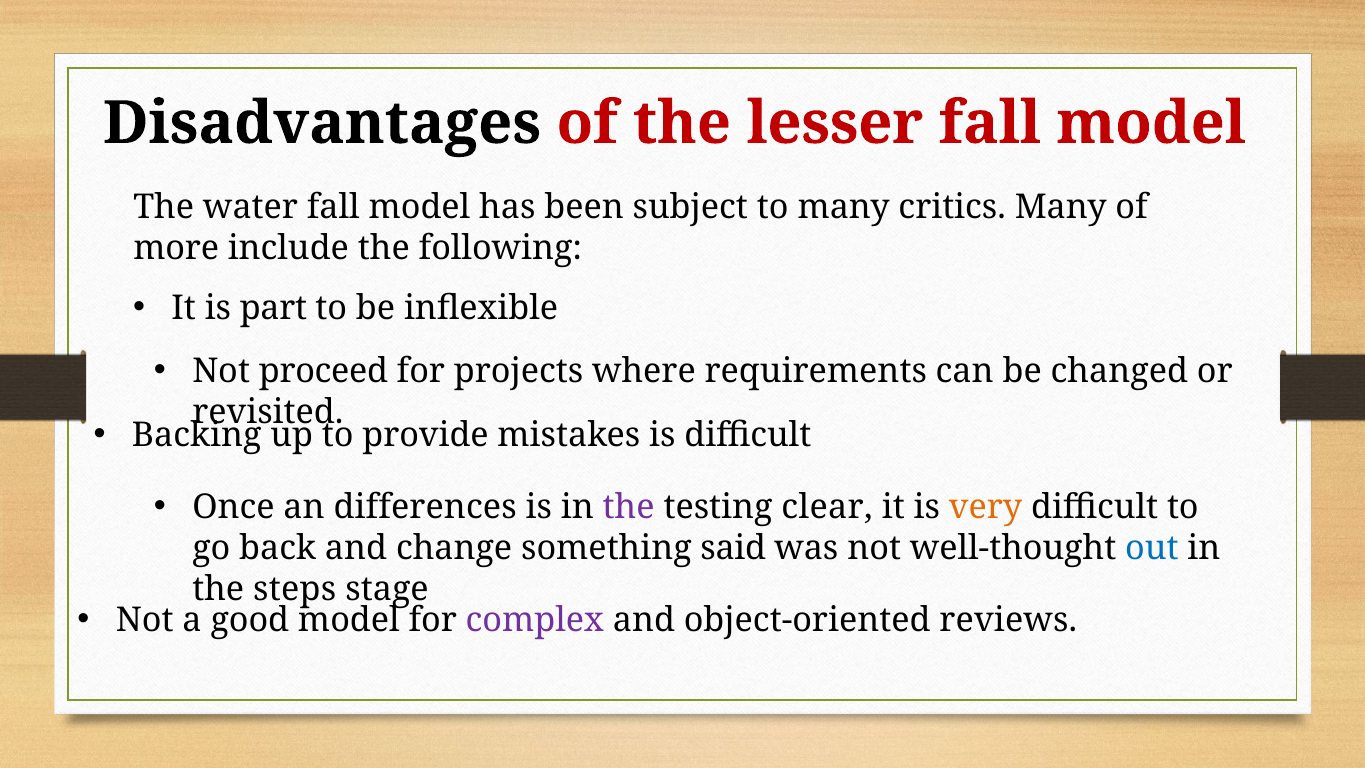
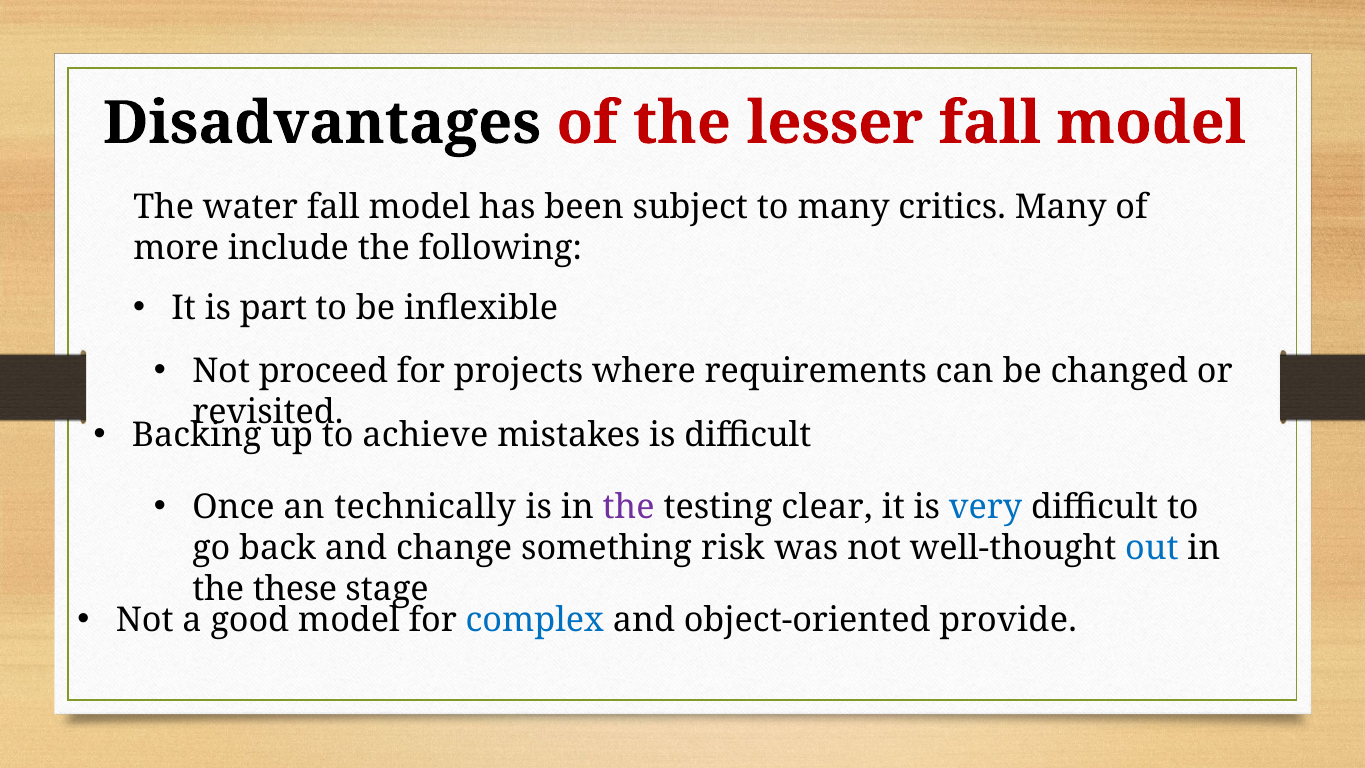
provide: provide -> achieve (425, 435)
differences: differences -> technically (425, 507)
very colour: orange -> blue (986, 507)
said: said -> risk (733, 548)
steps: steps -> these (295, 589)
complex colour: purple -> blue (535, 620)
reviews: reviews -> provide (1008, 620)
